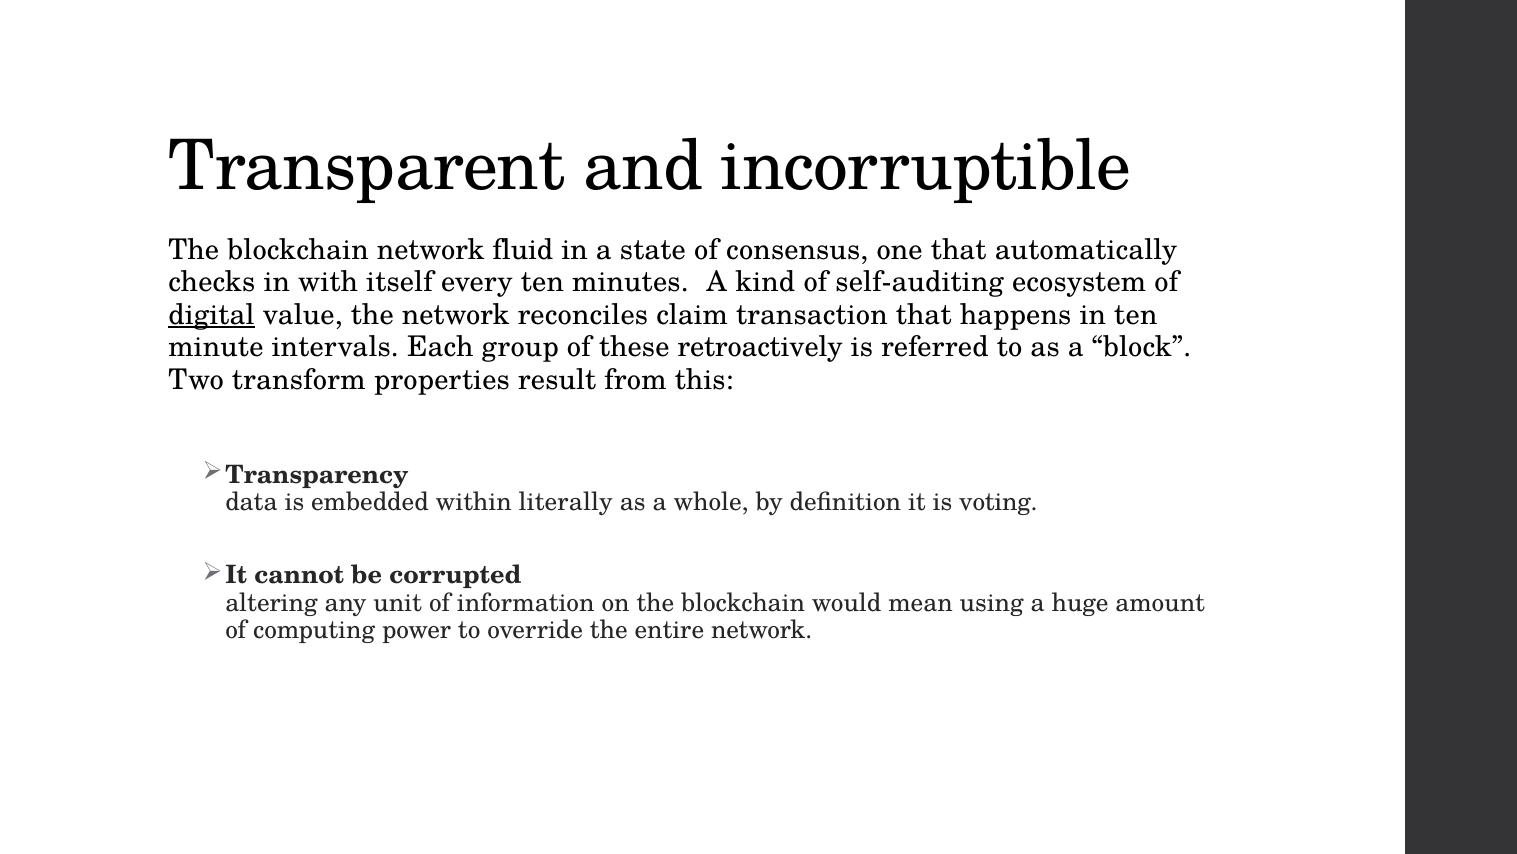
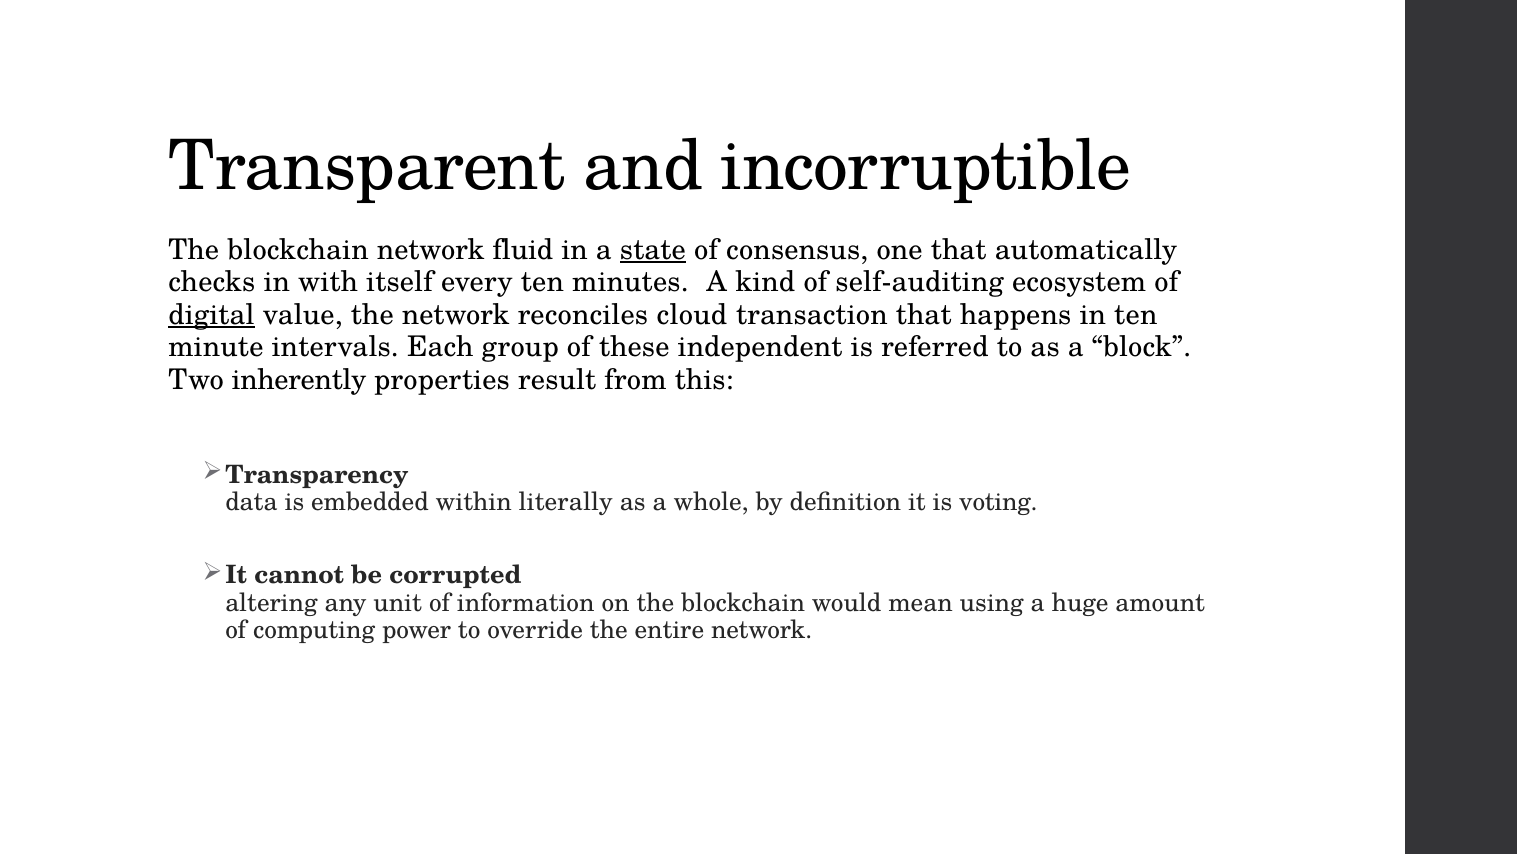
state underline: none -> present (653, 250)
claim: claim -> cloud (692, 315)
retroactively: retroactively -> independent (760, 347)
transform: transform -> inherently (299, 380)
